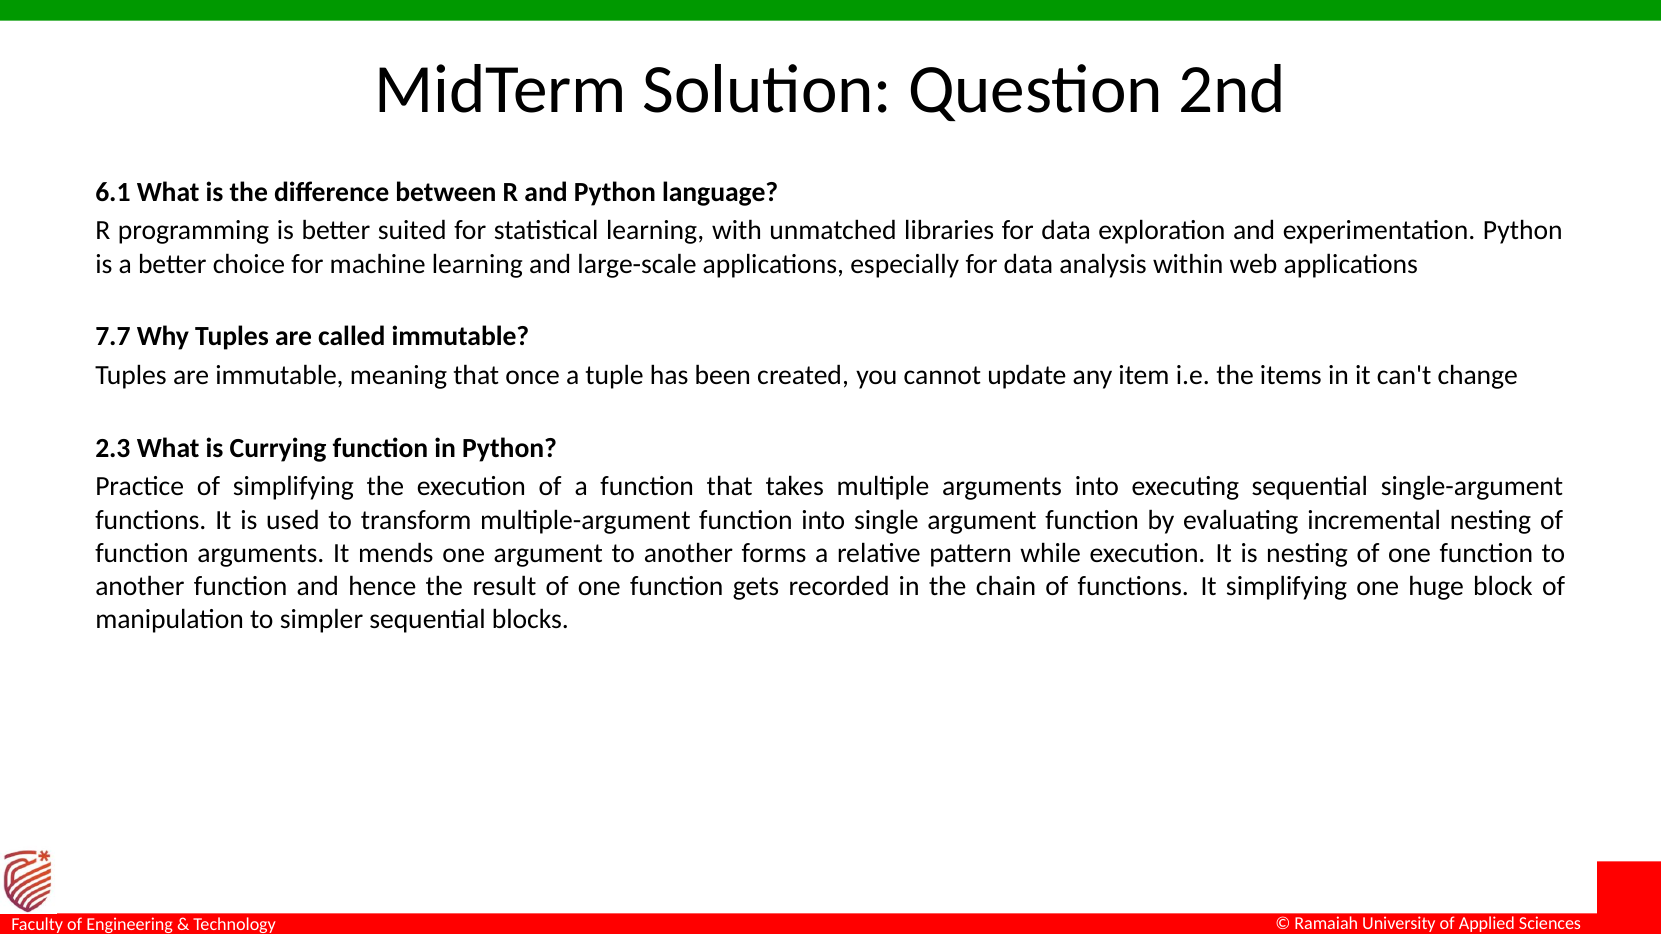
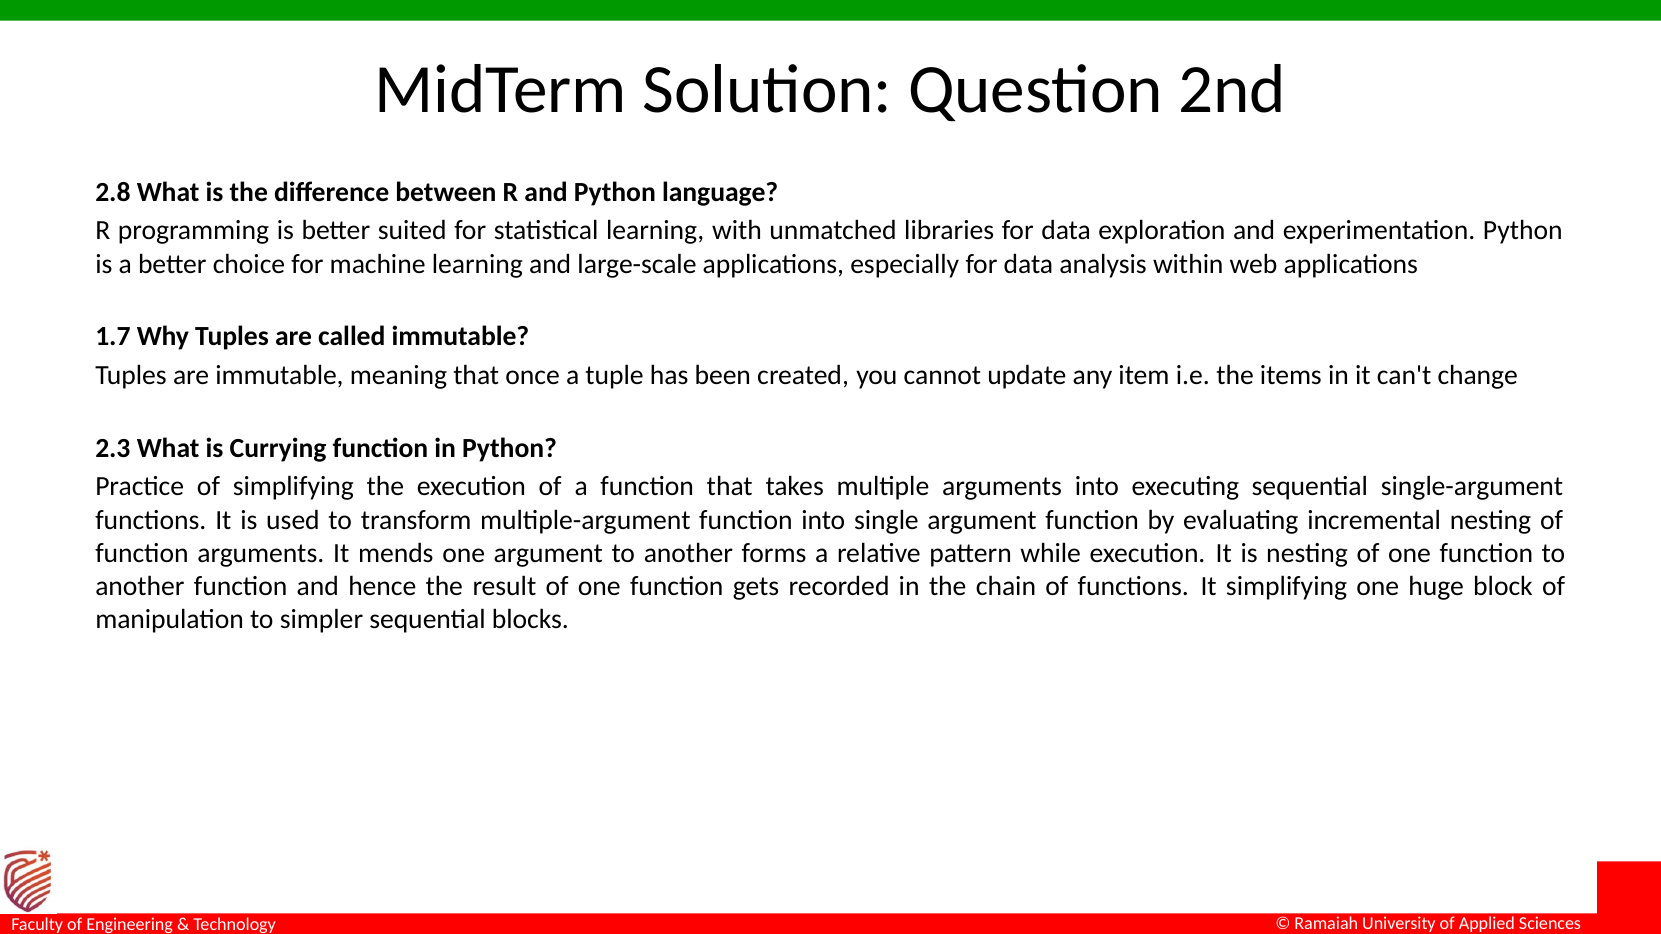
6.1: 6.1 -> 2.8 (113, 192)
7.7: 7.7 -> 1.7 (113, 337)
